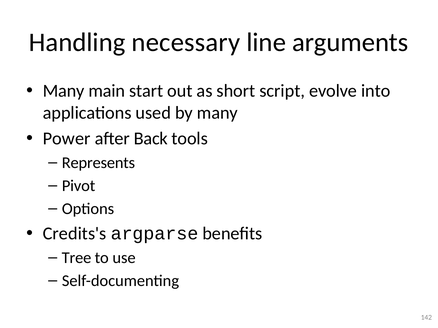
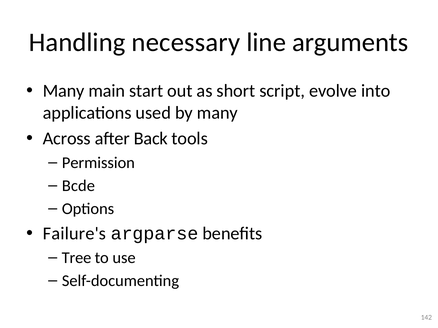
Power: Power -> Across (67, 139)
Represents: Represents -> Permission (98, 163)
Pivot: Pivot -> Bcde (78, 186)
Credits's: Credits's -> Failure's (75, 234)
